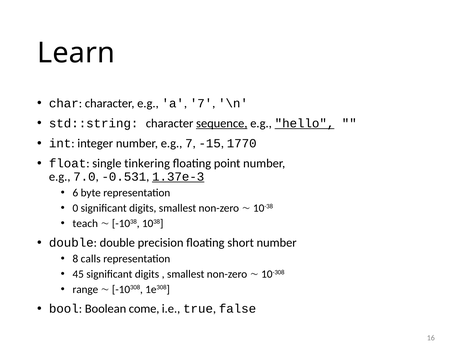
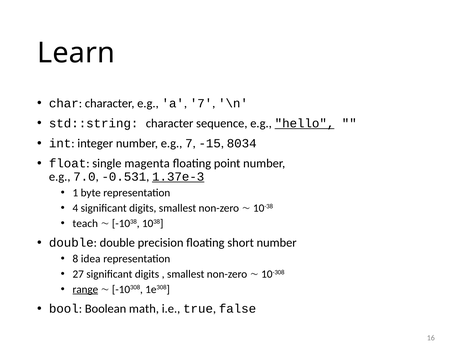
sequence underline: present -> none (222, 123)
1770: 1770 -> 8034 (242, 143)
tinkering: tinkering -> magenta (147, 163)
6: 6 -> 1 (75, 193)
0: 0 -> 4 (75, 208)
calls: calls -> idea (91, 259)
45: 45 -> 27 (78, 274)
range underline: none -> present (85, 289)
come: come -> math (144, 309)
